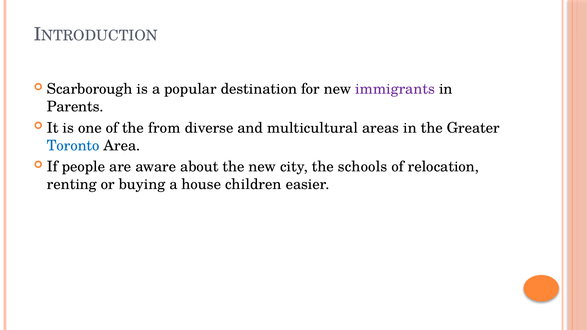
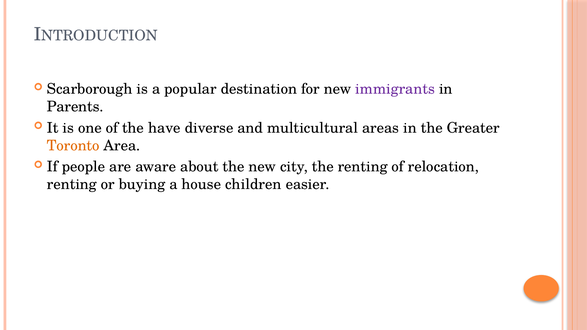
from: from -> have (164, 128)
Toronto colour: blue -> orange (73, 146)
the schools: schools -> renting (363, 167)
